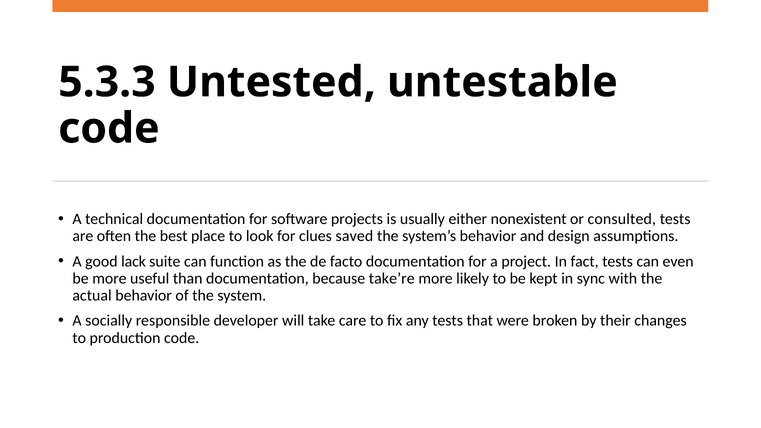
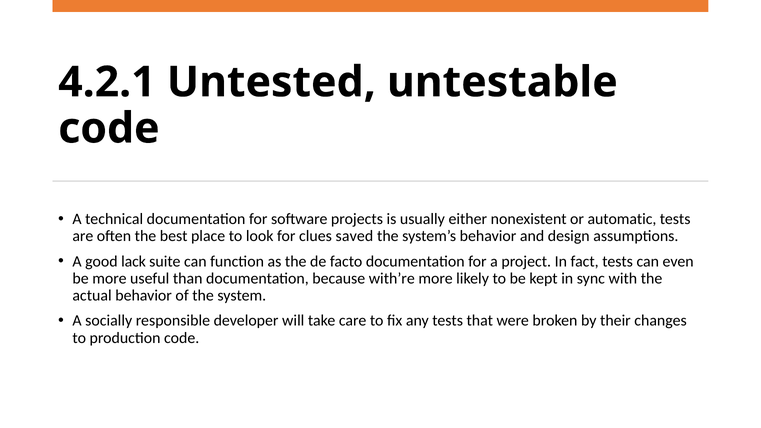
5.3.3: 5.3.3 -> 4.2.1 (107, 82)
consulted: consulted -> automatic (622, 219)
take’re: take’re -> with’re (392, 278)
